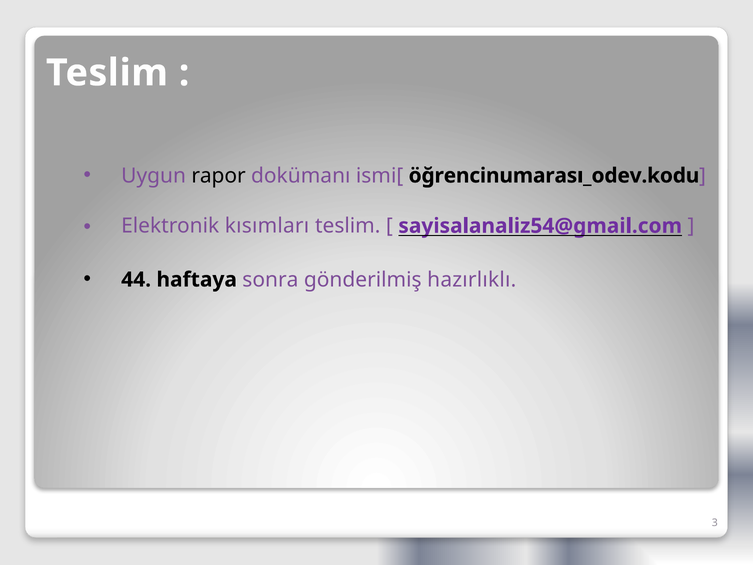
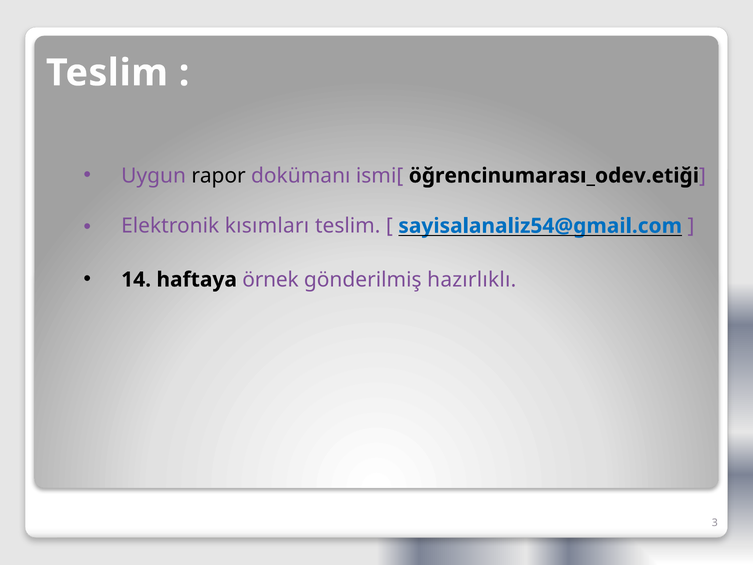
öğrencinumarası_odev.kodu: öğrencinumarası_odev.kodu -> öğrencinumarası_odev.etiği (554, 176)
sayisalanaliz54@gmail.com colour: purple -> blue (540, 226)
44: 44 -> 14 (136, 280)
sonra: sonra -> örnek (271, 280)
